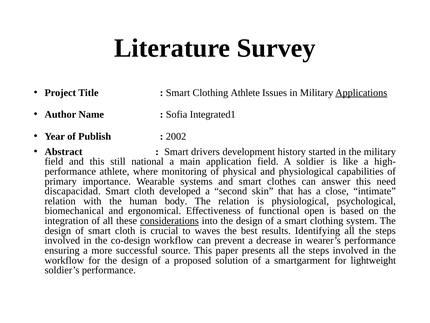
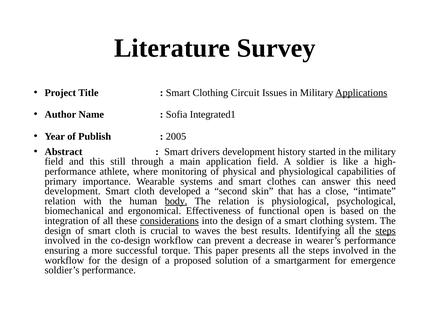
Clothing Athlete: Athlete -> Circuit (245, 93)
2002: 2002 -> 2005 (176, 136)
national: national -> through (147, 161)
discapacidad: discapacidad -> development (73, 191)
body underline: none -> present (176, 201)
steps underline: none -> present (386, 230)
source: source -> torque (176, 250)
lightweight: lightweight -> emergence (373, 260)
